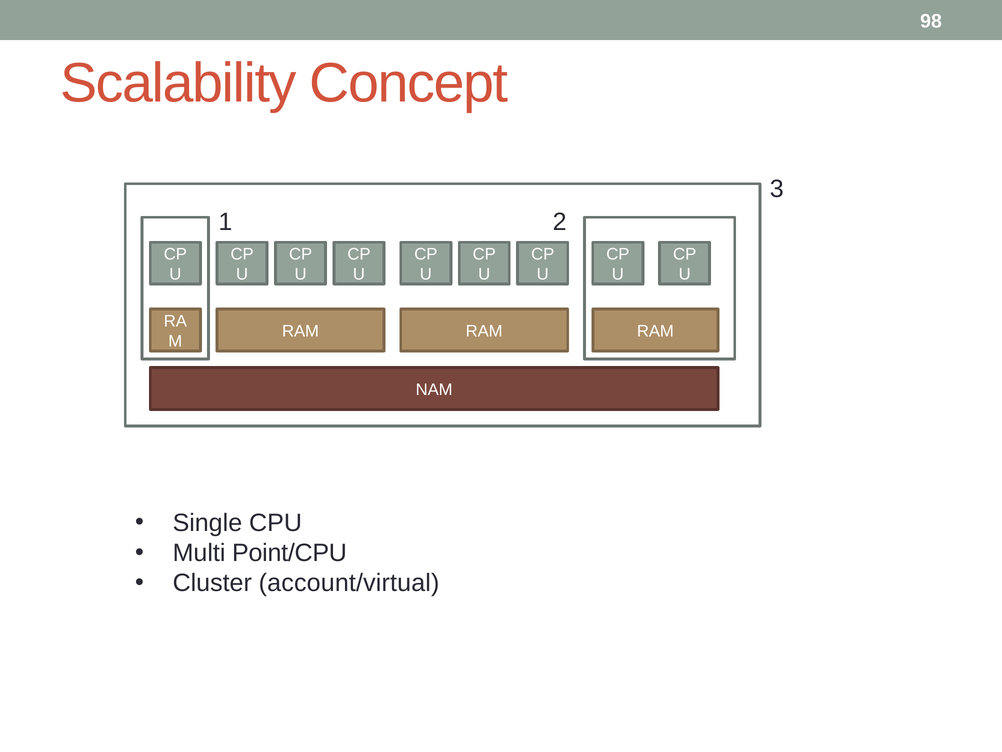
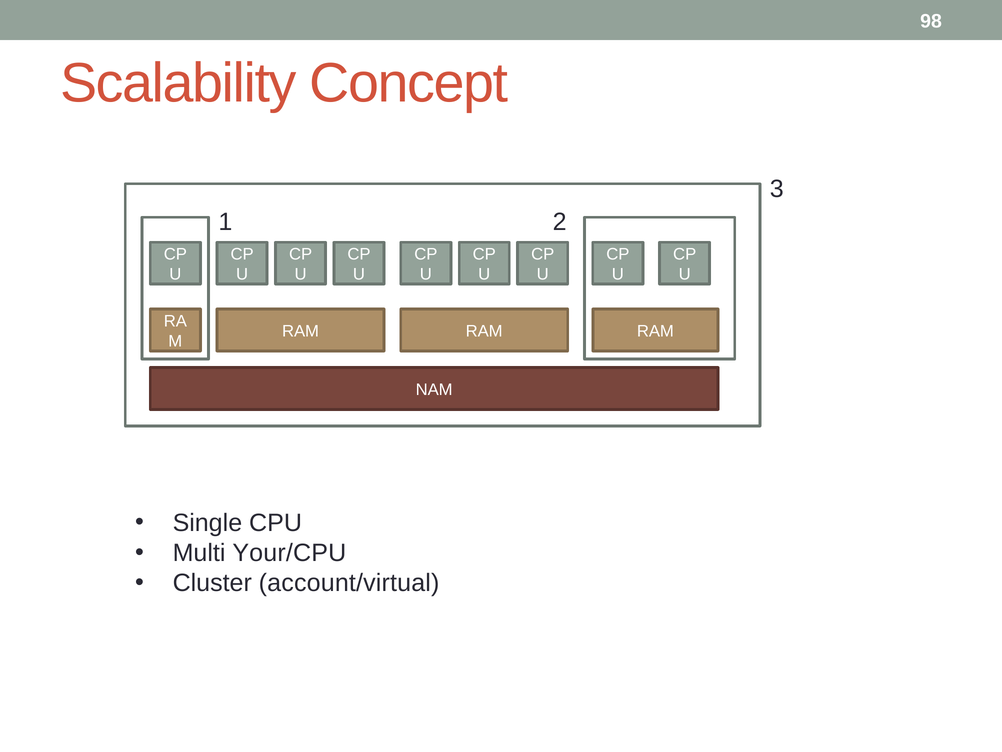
Point/CPU: Point/CPU -> Your/CPU (289, 553)
